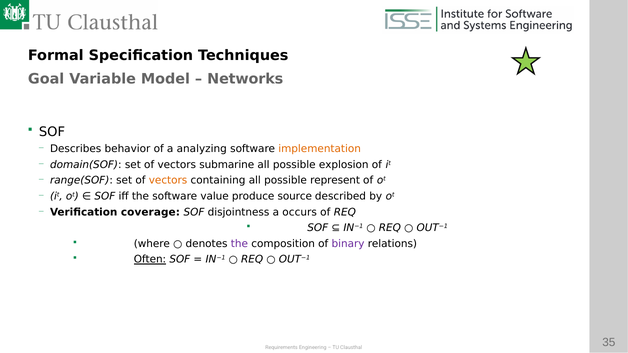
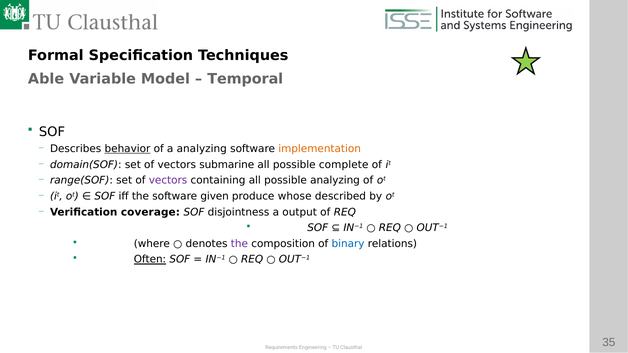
Goal: Goal -> Able (46, 79)
Networks: Networks -> Temporal (245, 79)
behavior underline: none -> present (127, 149)
explosion: explosion -> complete (344, 165)
vectors colour: orange -> purple (168, 181)
possible represent: represent -> analyzing (335, 181)
value: value -> given (215, 196)
source: source -> whose (295, 196)
occurs: occurs -> output (300, 212)
binary colour: purple -> blue (348, 244)
